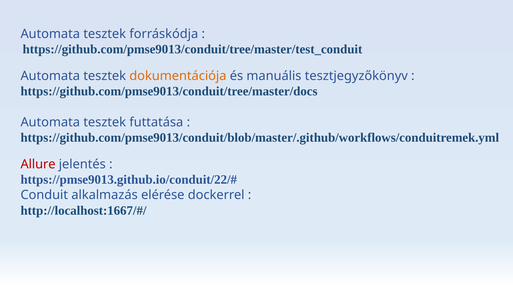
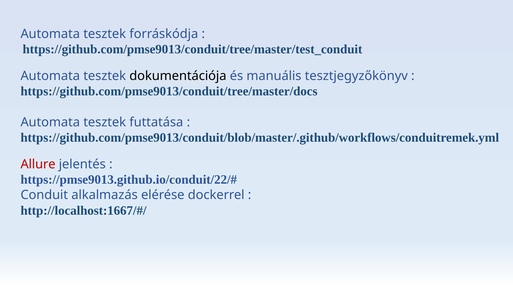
dokumentációja colour: orange -> black (178, 76)
